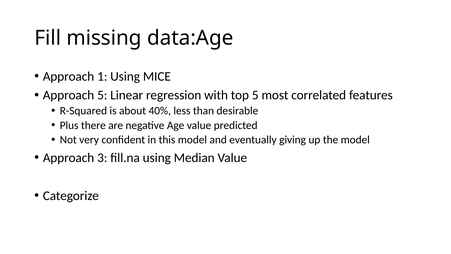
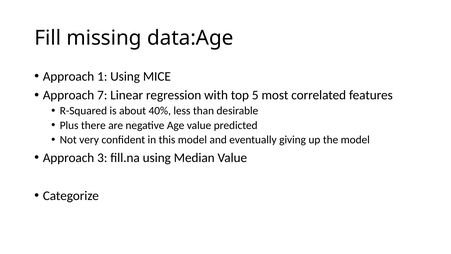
Approach 5: 5 -> 7 (102, 95)
